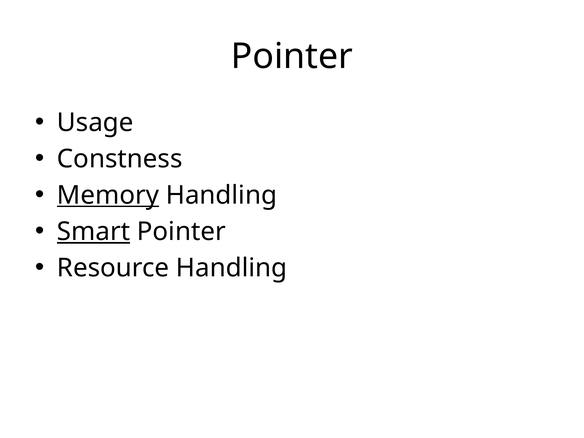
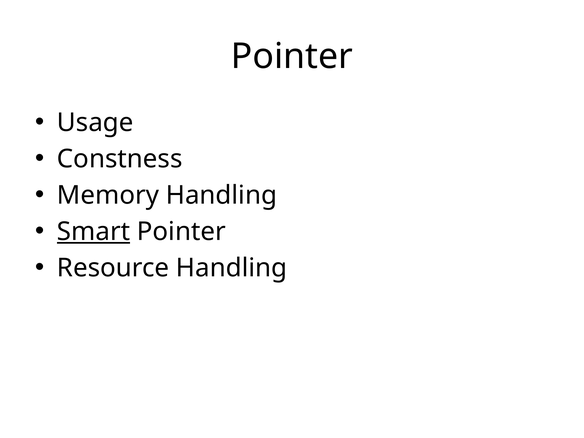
Memory underline: present -> none (108, 195)
